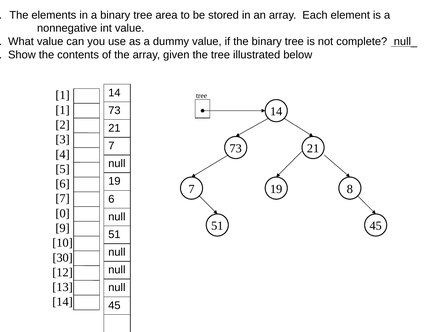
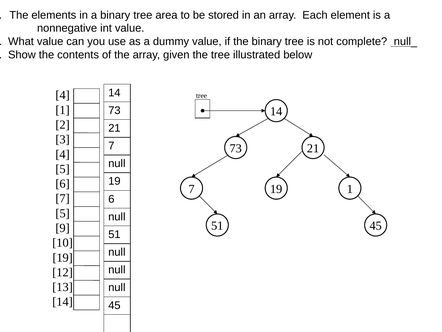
1: 1 -> 4 (63, 95)
19 8: 8 -> 1 (350, 189)
0: 0 -> 5 (63, 213)
30: 30 -> 19 (63, 257)
